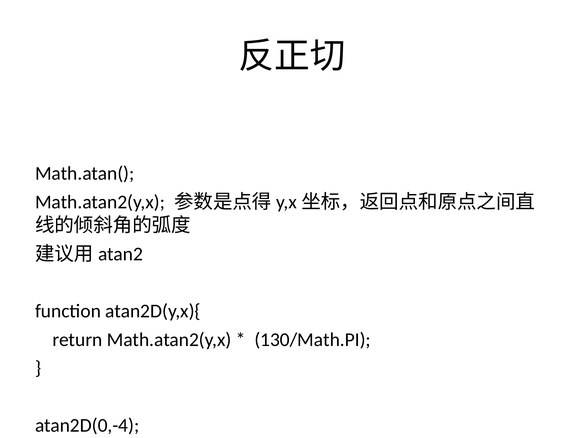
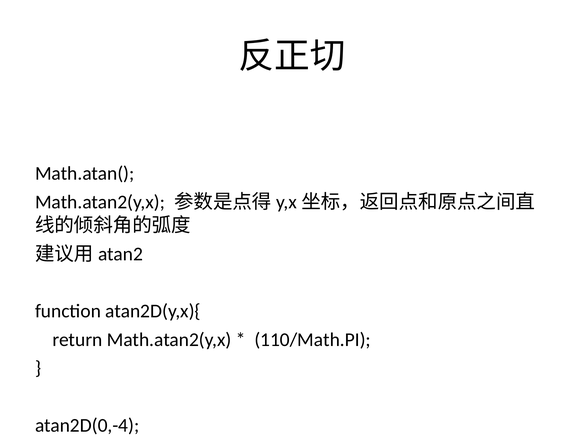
130/Math.PI: 130/Math.PI -> 110/Math.PI (313, 340)
